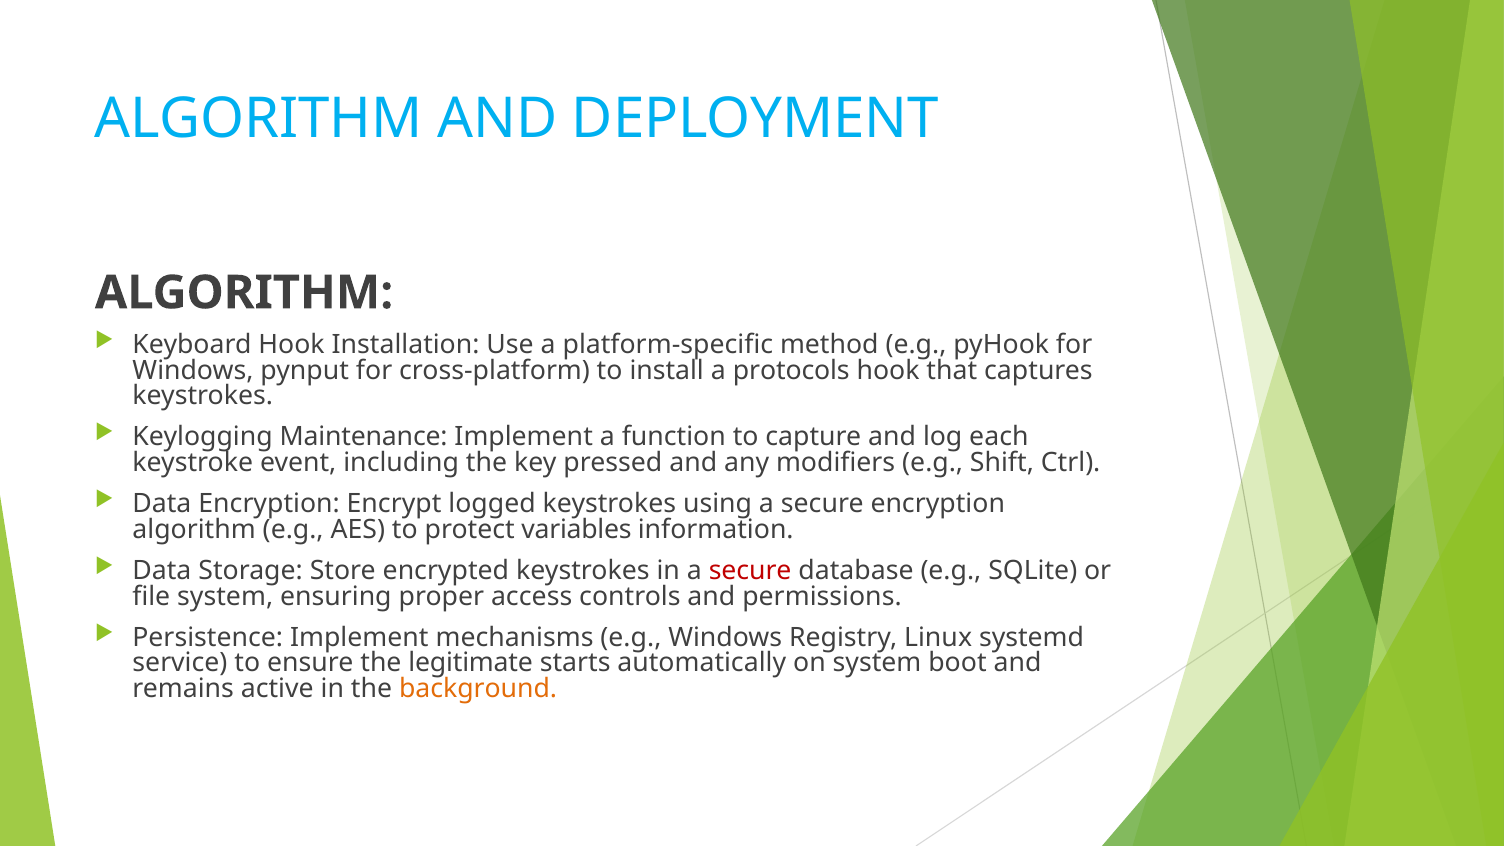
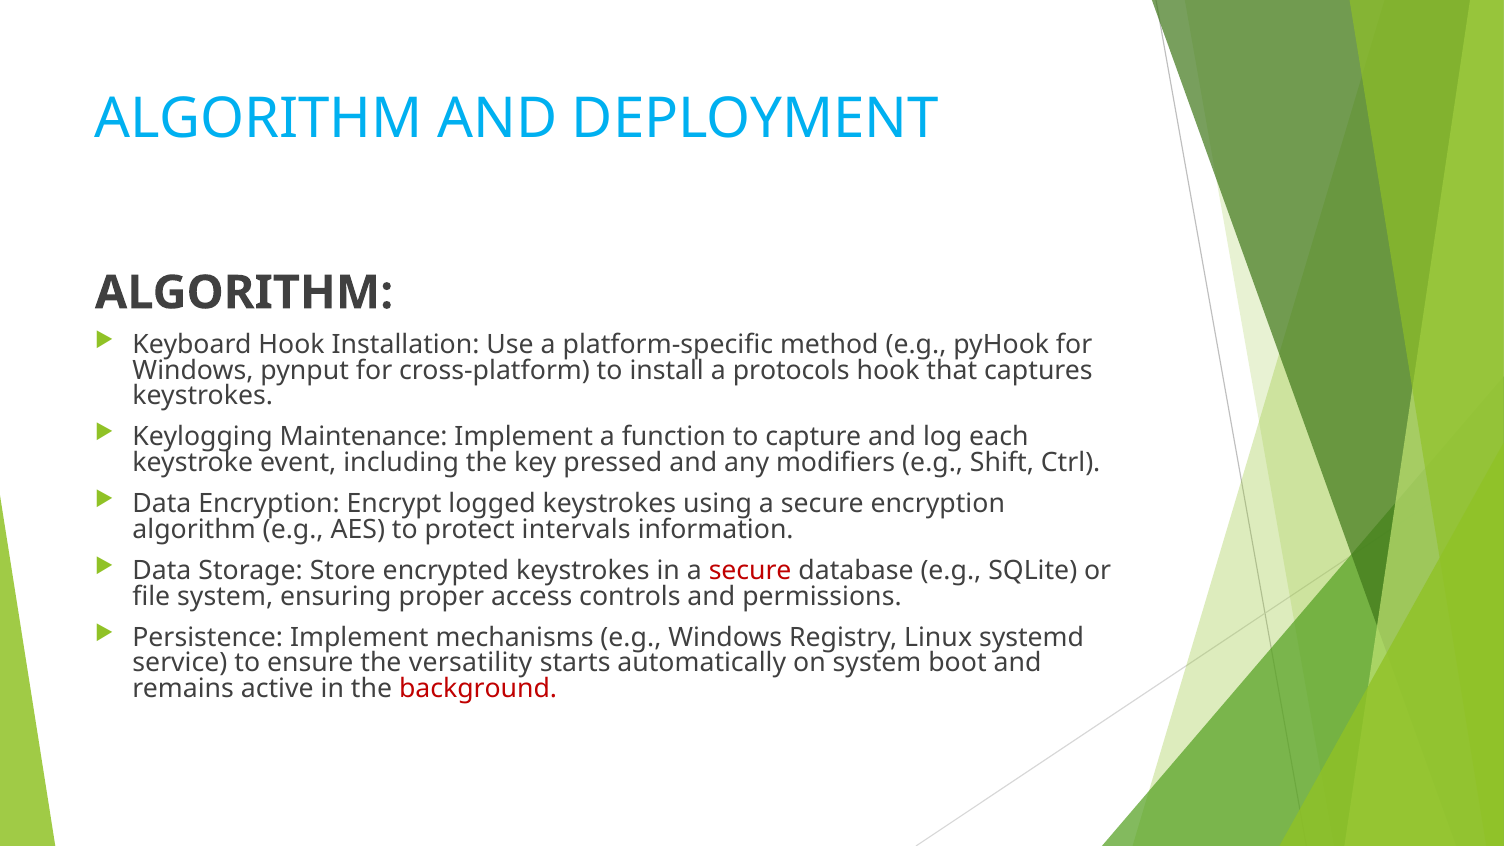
variables: variables -> intervals (576, 529)
legitimate: legitimate -> versatility (470, 663)
background colour: orange -> red (478, 689)
